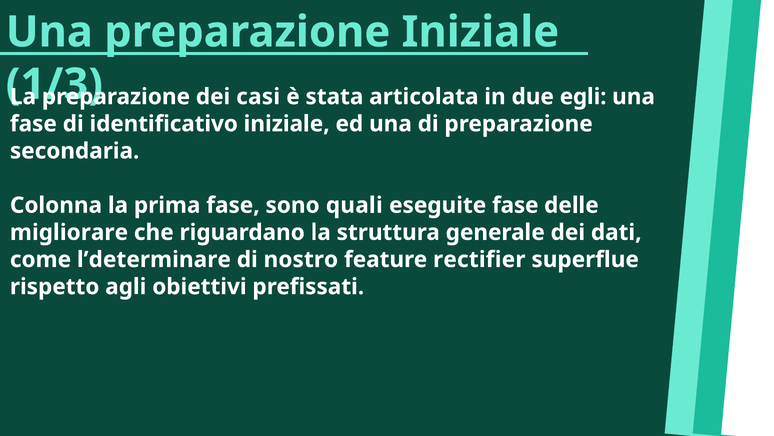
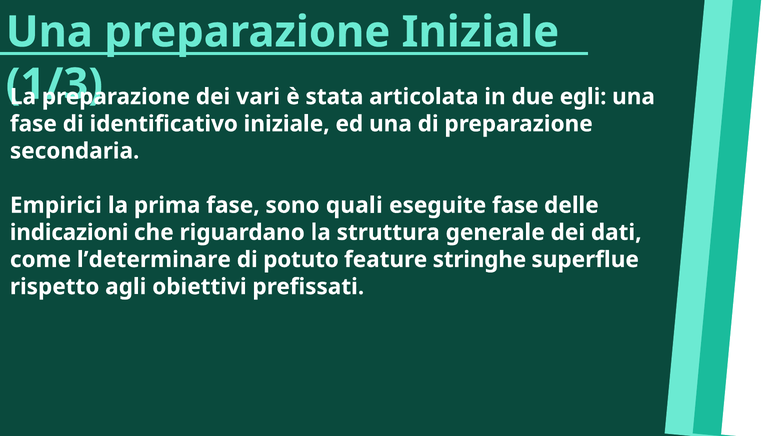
casi: casi -> vari (258, 97)
Colonna: Colonna -> Empirici (56, 205)
migliorare: migliorare -> indicazioni (69, 232)
nostro: nostro -> potuto (301, 259)
rectifier: rectifier -> stringhe (479, 259)
